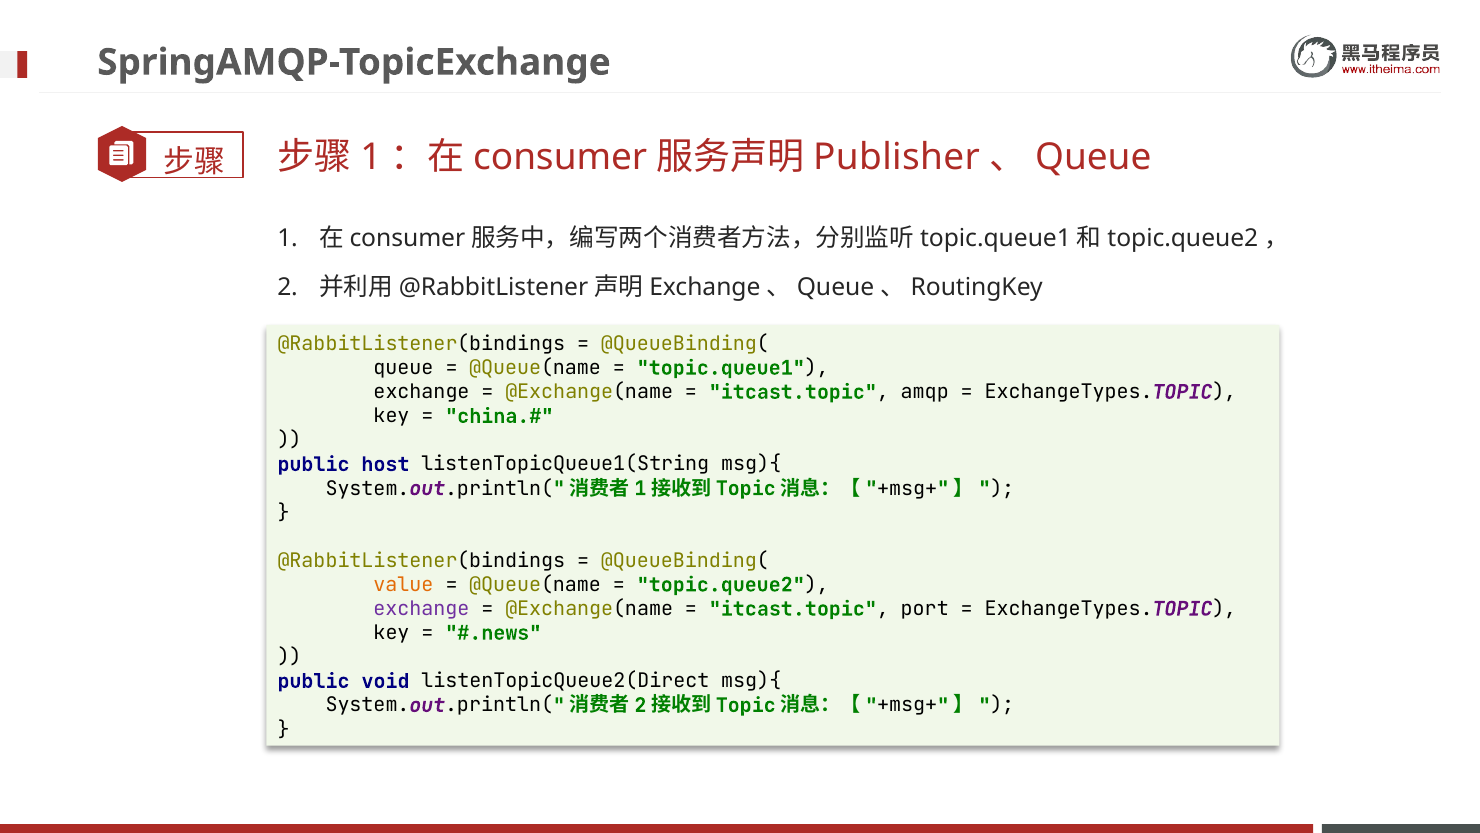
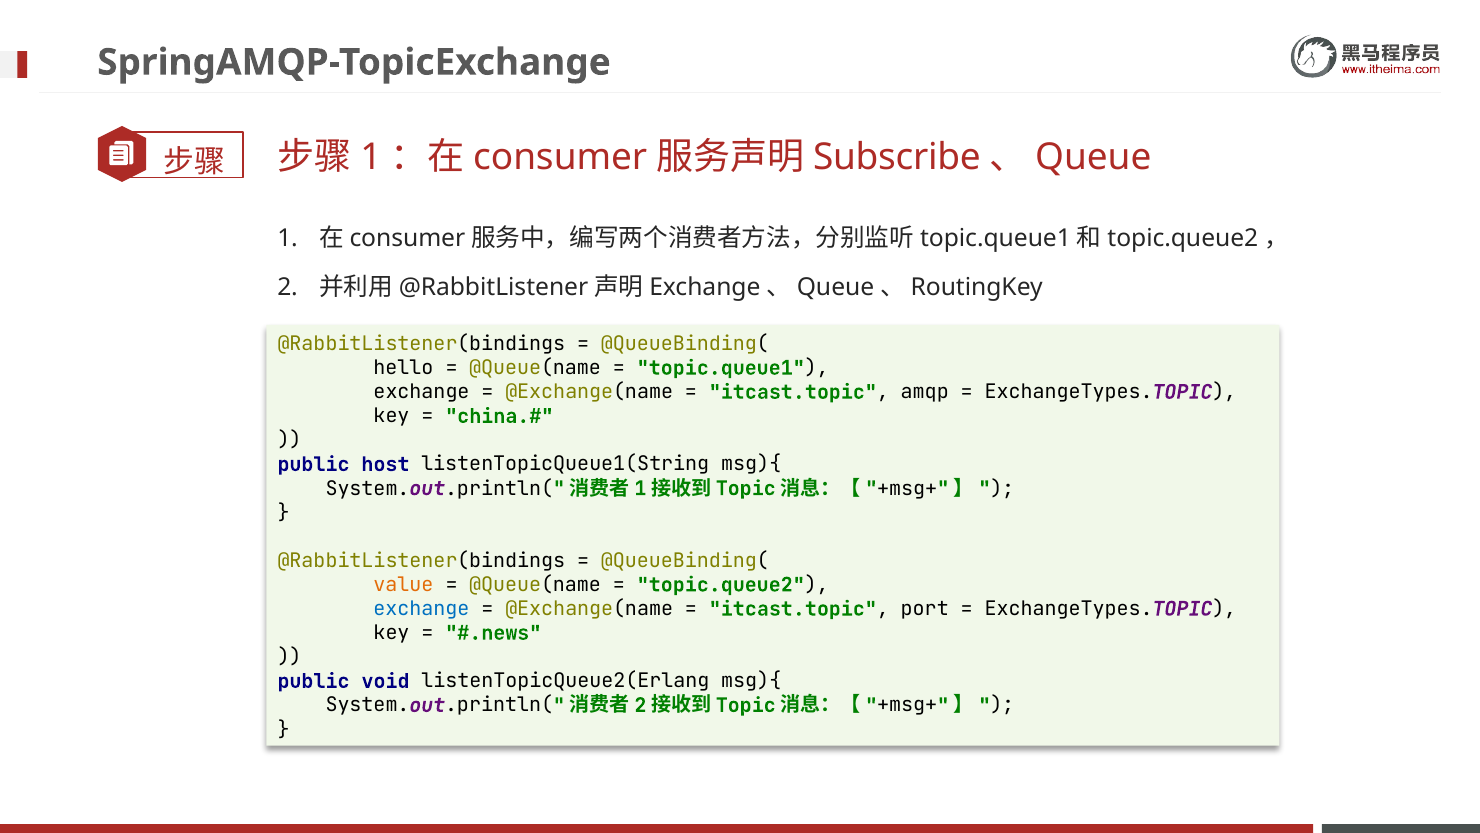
Publisher: Publisher -> Subscribe (897, 157)
queue: queue -> hello (403, 368)
exchange colour: purple -> blue (421, 609)
listenTopicQueue2(Direct: listenTopicQueue2(Direct -> listenTopicQueue2(Erlang (565, 681)
